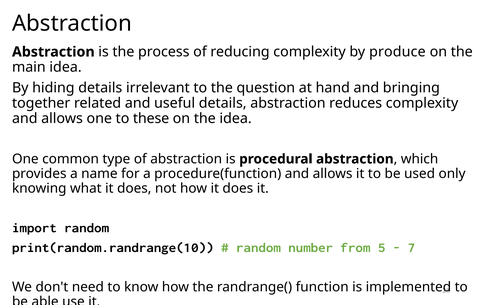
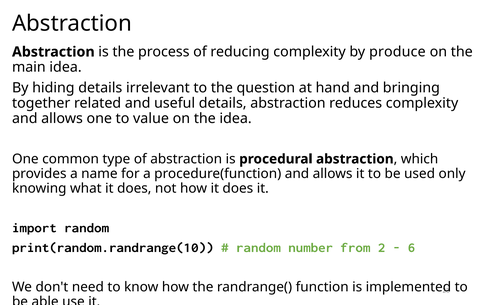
these: these -> value (151, 118)
5: 5 -> 2 (382, 247)
7: 7 -> 6 (411, 247)
